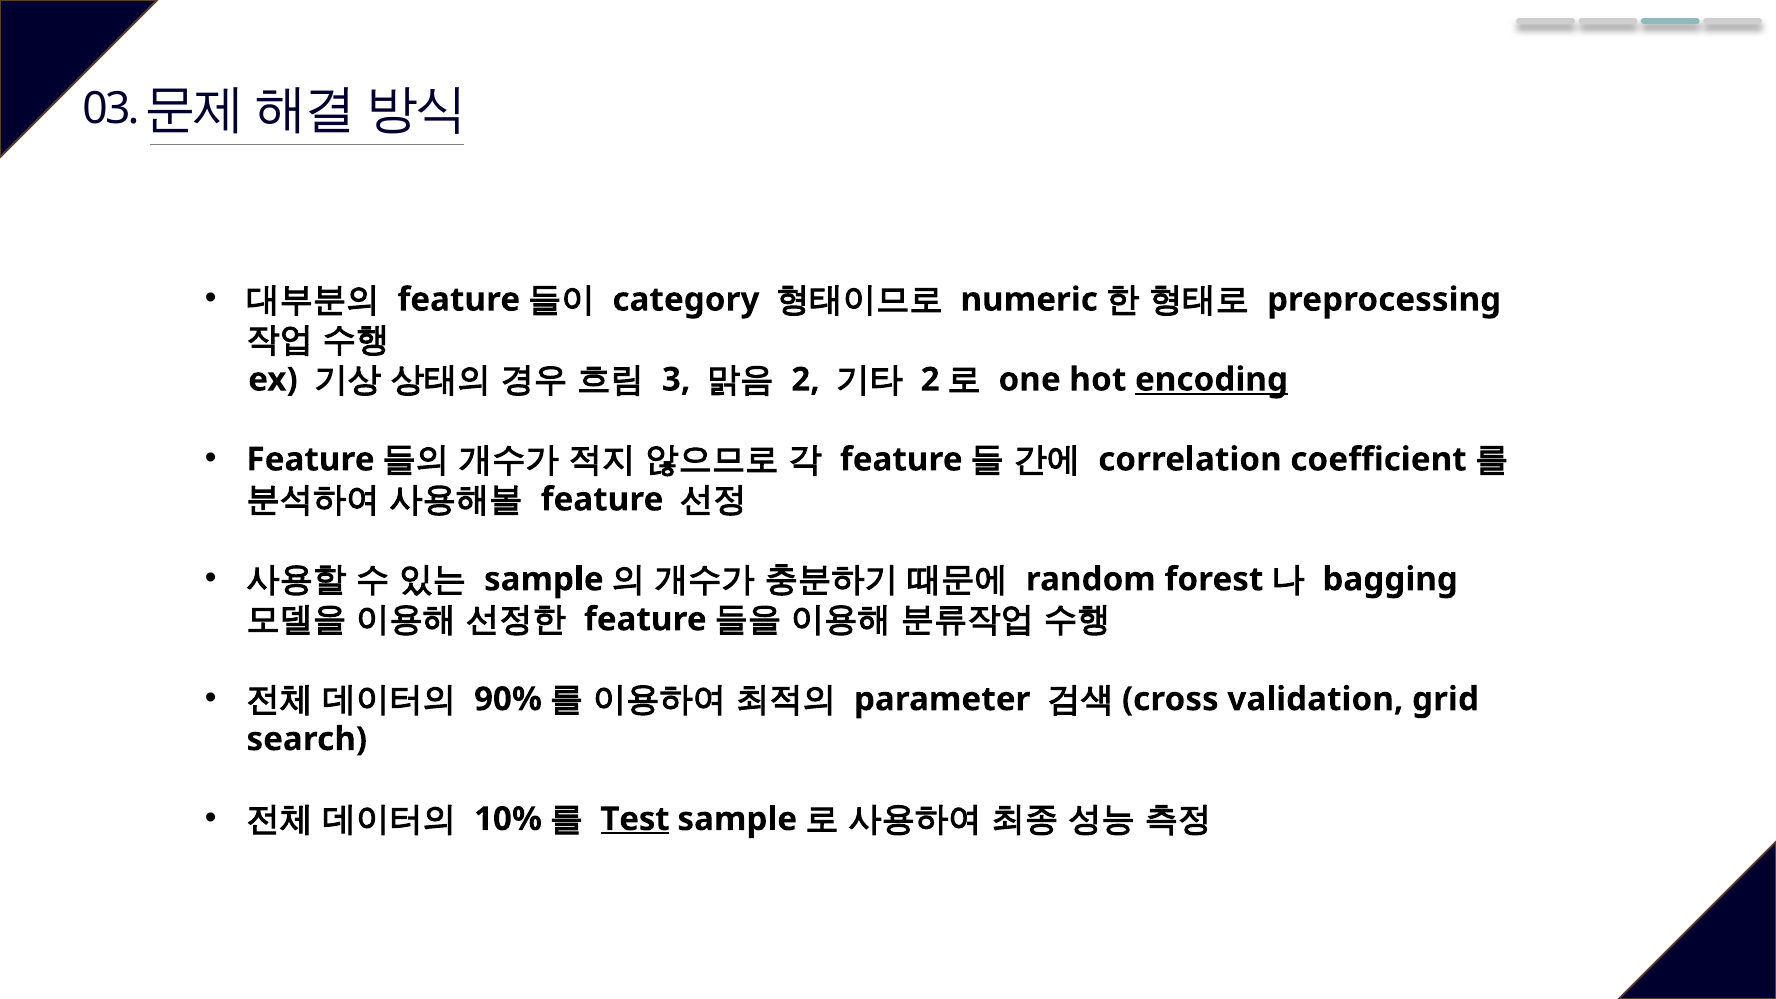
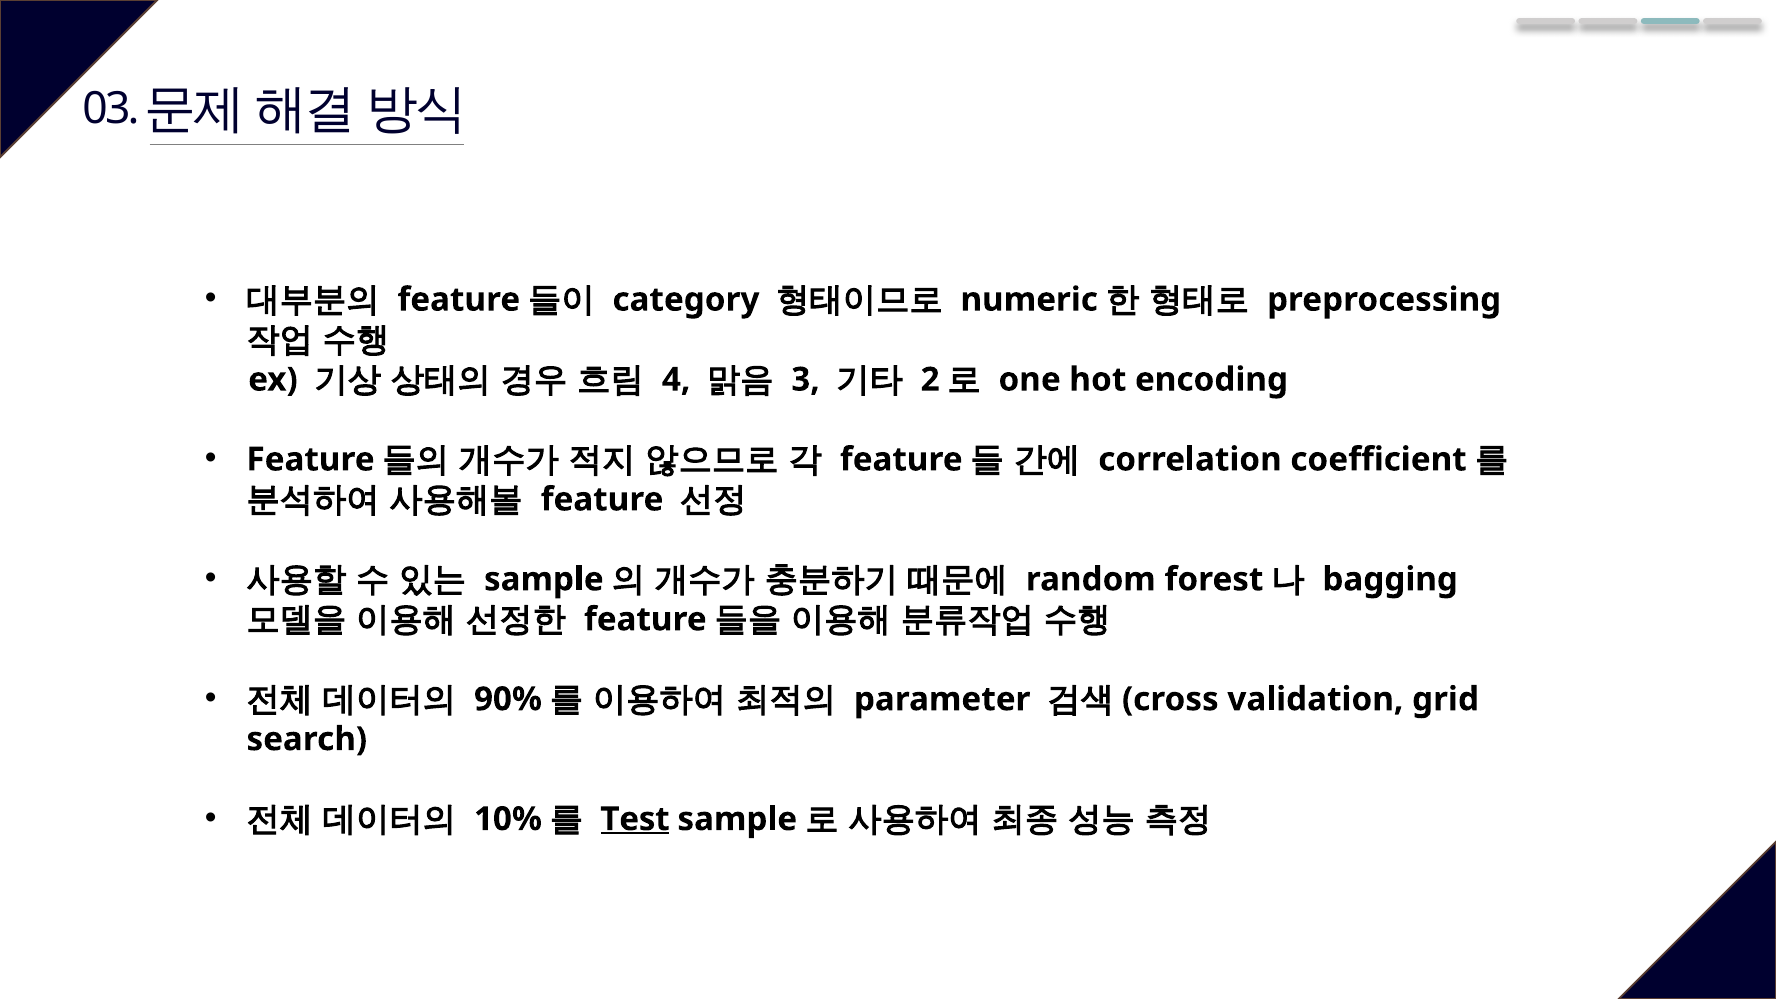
3: 3 -> 4 (676, 380)
2: 2 -> 3 (806, 380)
encoding underline: present -> none (1211, 380)
